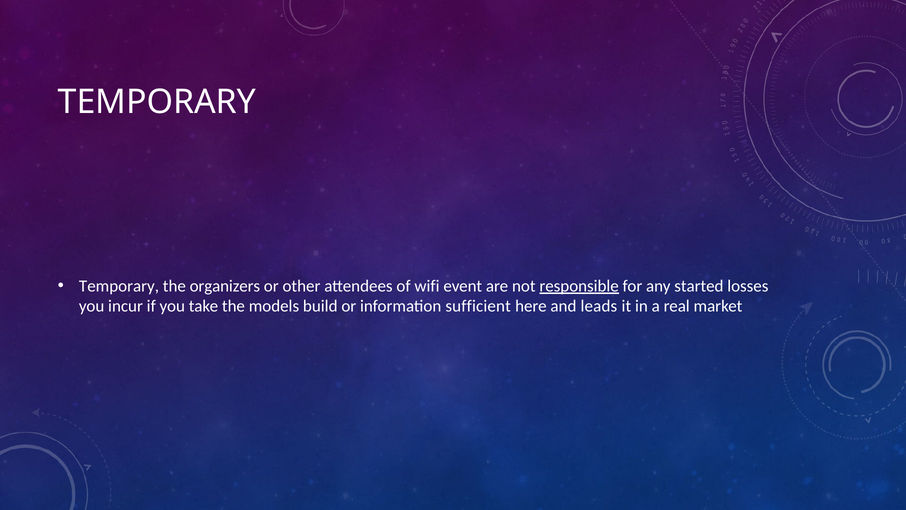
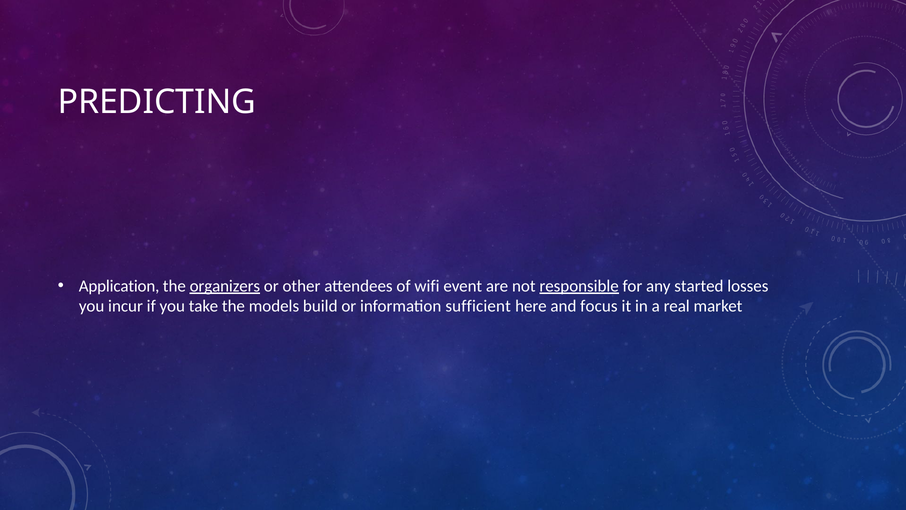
TEMPORARY: TEMPORARY -> PREDICTING (157, 102)
Temporary: Temporary -> Application (119, 286)
organizers underline: none -> present (225, 286)
leads: leads -> focus (599, 306)
